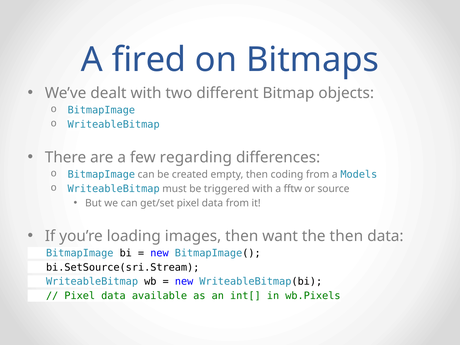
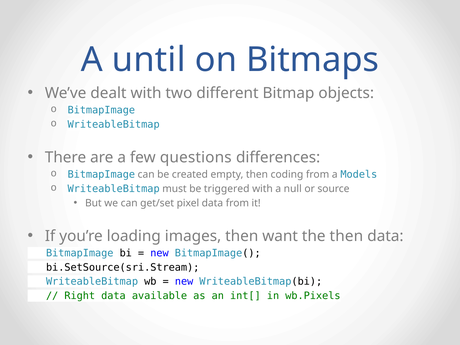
fired: fired -> until (149, 60)
regarding: regarding -> questions (196, 157)
fftw: fftw -> null (293, 189)
Pixel: Pixel -> Right (80, 296)
